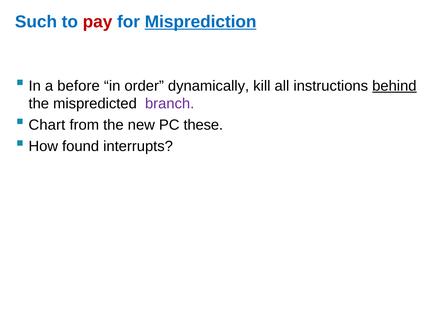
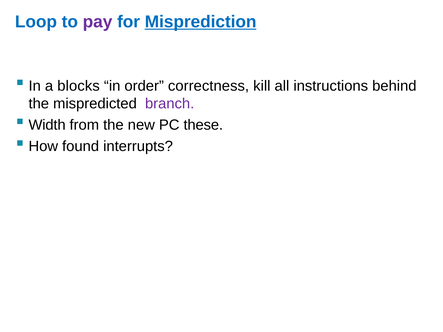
Such: Such -> Loop (36, 22)
pay colour: red -> purple (98, 22)
before: before -> blocks (79, 86)
dynamically: dynamically -> correctness (209, 86)
behind underline: present -> none (394, 86)
Chart: Chart -> Width (47, 125)
